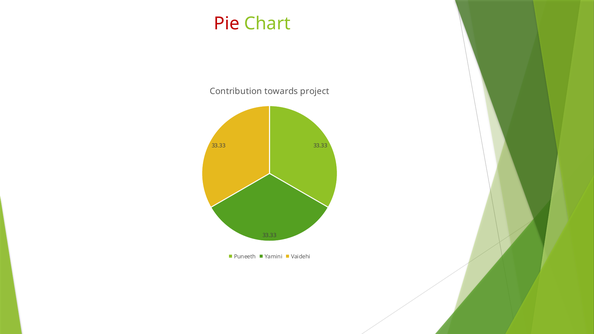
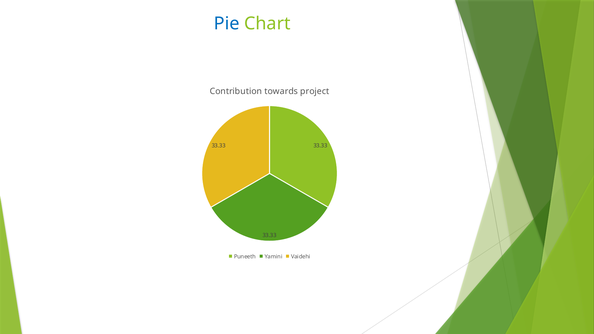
Pie colour: red -> blue (227, 24)
